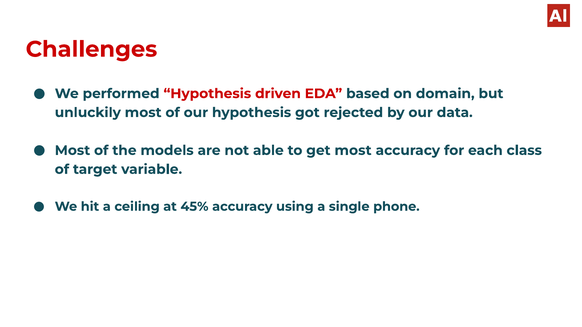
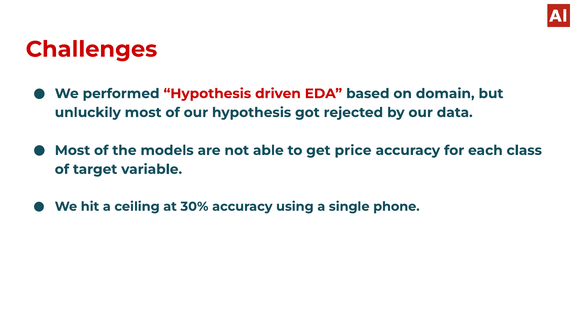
get most: most -> price (353, 151)
45%: 45% -> 30% (194, 207)
